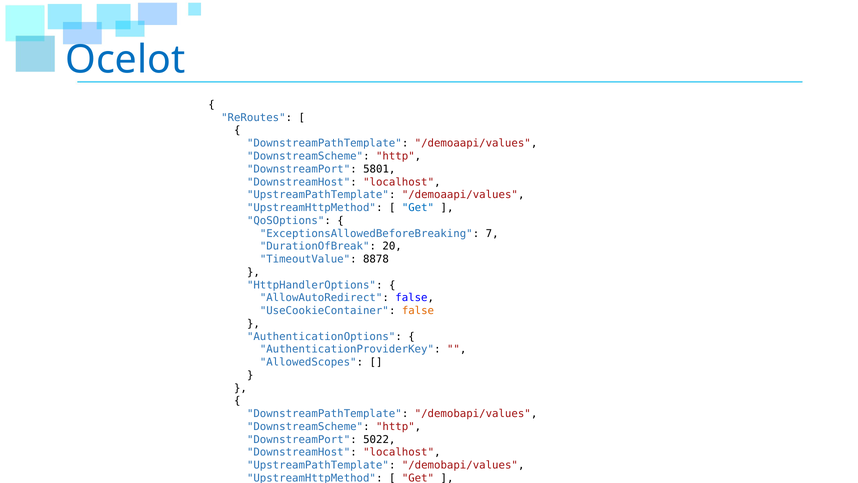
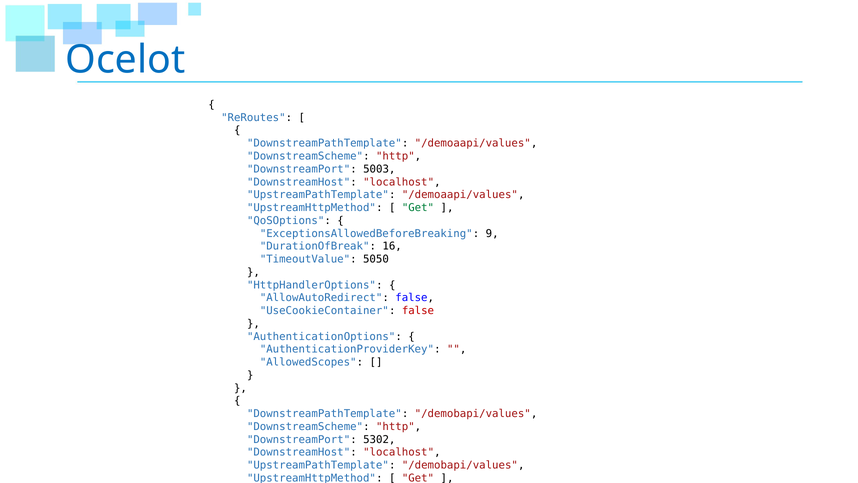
5801: 5801 -> 5003 (379, 169)
Get colour: blue -> green (418, 208)
7: 7 -> 9 (492, 233)
20: 20 -> 16 (392, 246)
8878: 8878 -> 5050 (376, 259)
false colour: orange -> red (418, 311)
5022: 5022 -> 5302 (379, 439)
